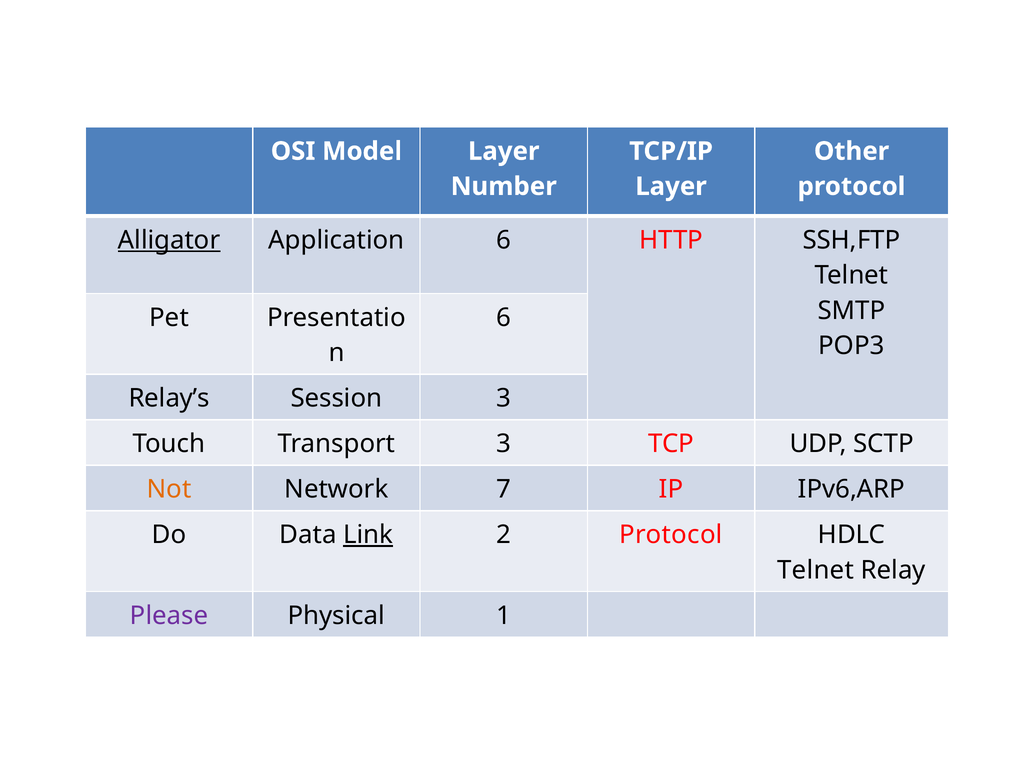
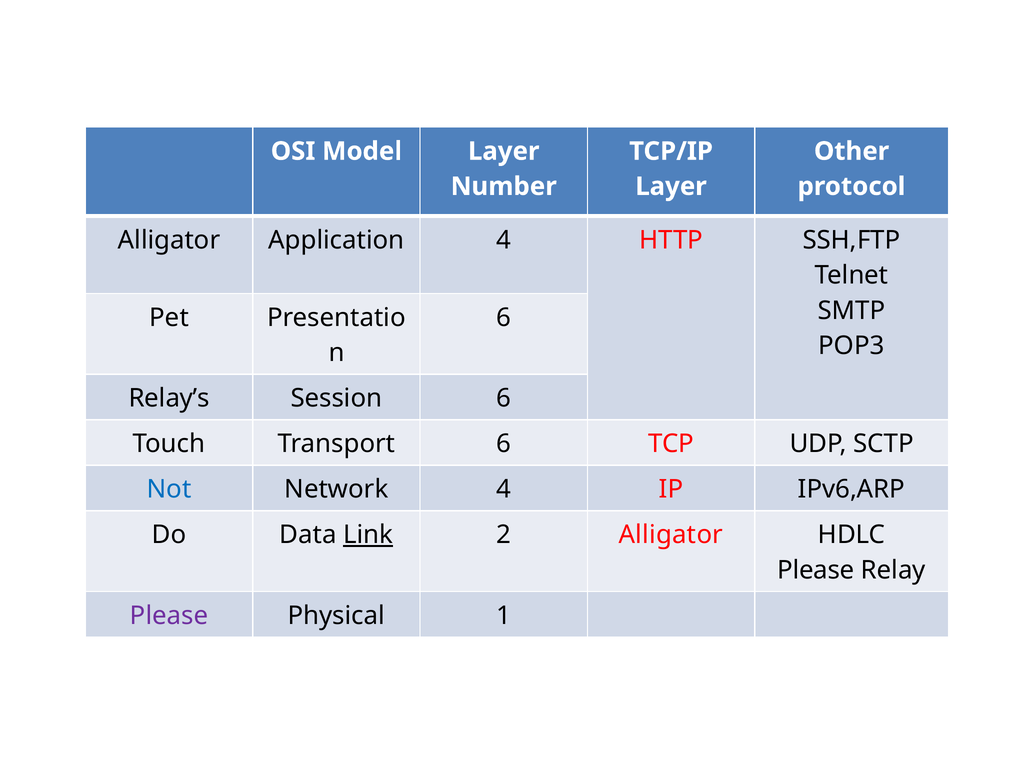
Alligator underline: present -> none (169, 240)
Application 6: 6 -> 4 (504, 240)
Session 3: 3 -> 6 (504, 399)
Transport 3: 3 -> 6 (504, 444)
Not colour: orange -> blue (169, 490)
Network 7: 7 -> 4 (504, 490)
2 Protocol: Protocol -> Alligator (671, 535)
Telnet: Telnet -> Please (816, 570)
